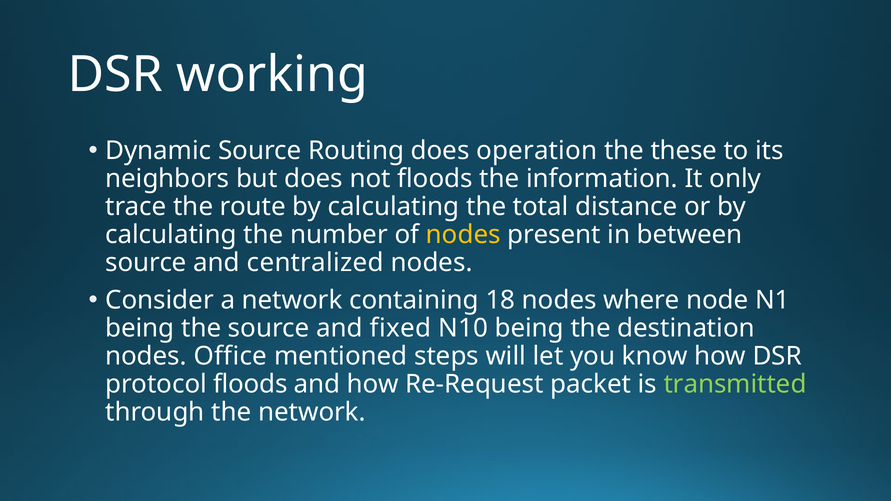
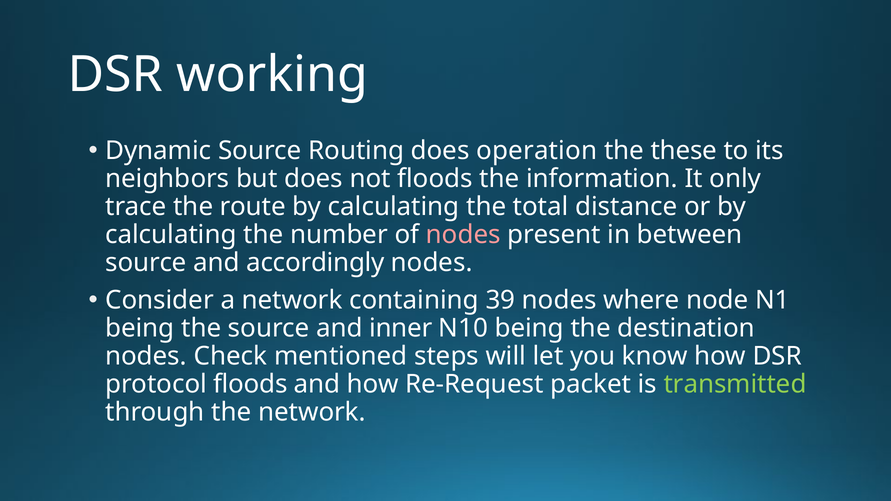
nodes colour: yellow -> pink (463, 235)
centralized: centralized -> accordingly (315, 263)
18: 18 -> 39 (500, 300)
fixed: fixed -> inner (401, 328)
Office: Office -> Check (230, 356)
